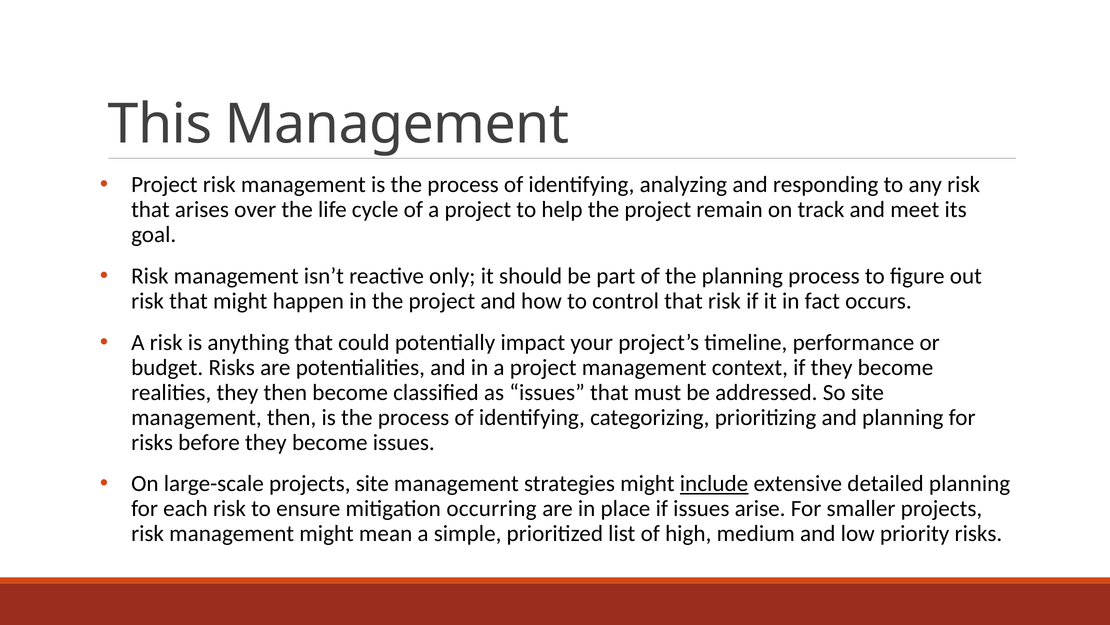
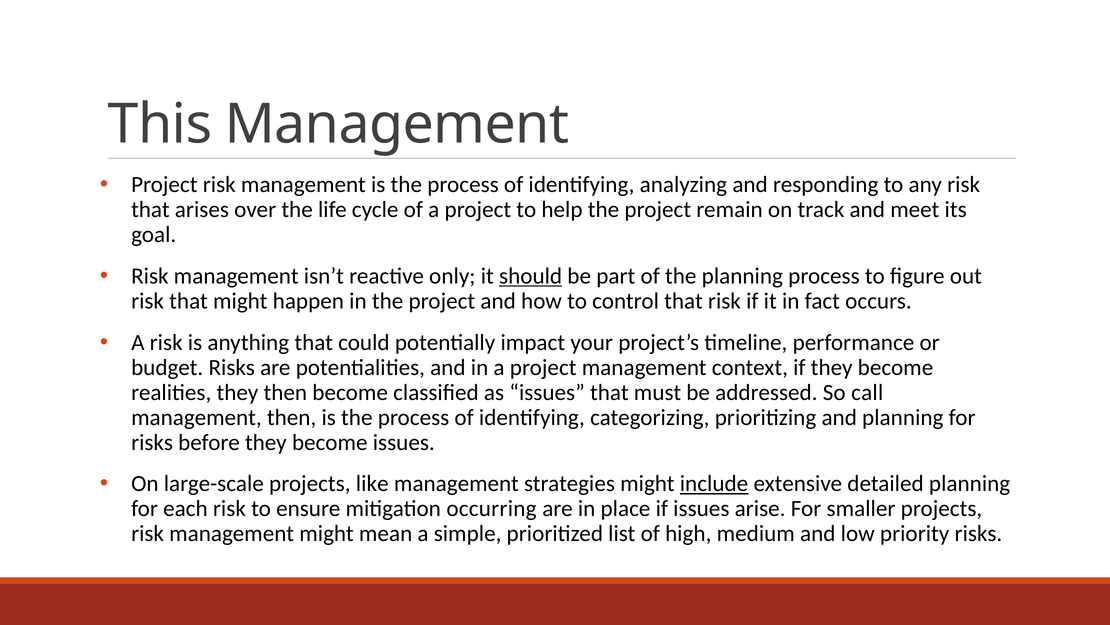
should underline: none -> present (531, 276)
So site: site -> call (867, 392)
projects site: site -> like (372, 483)
